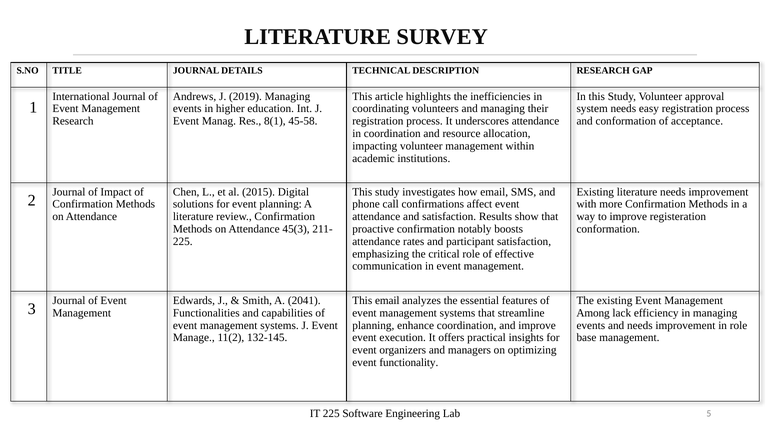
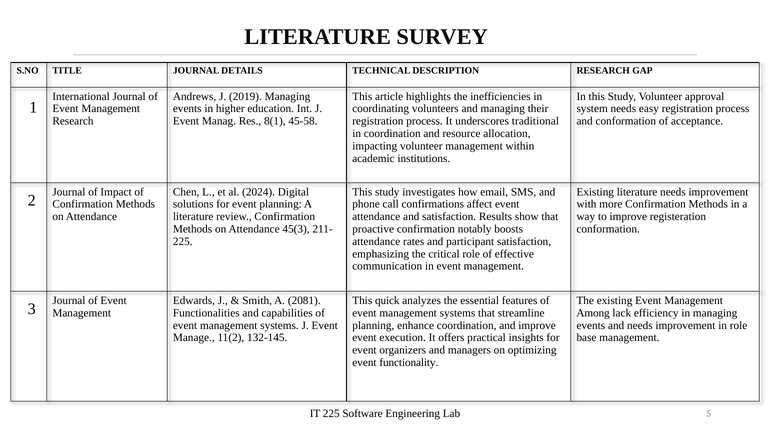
underscores attendance: attendance -> traditional (535, 121)
2015: 2015 -> 2024 (259, 192)
2041: 2041 -> 2081 (304, 301)
This email: email -> quick (387, 301)
